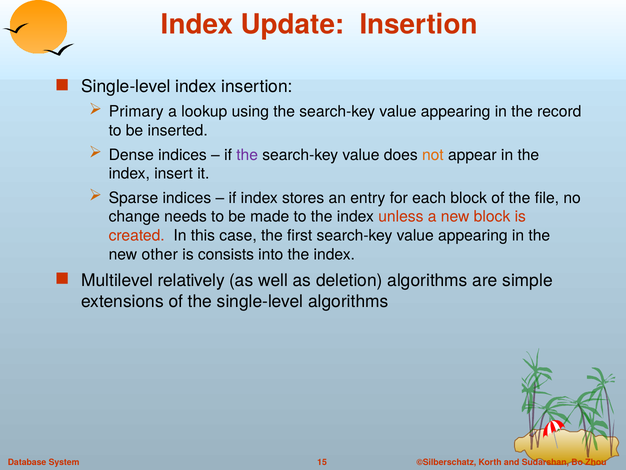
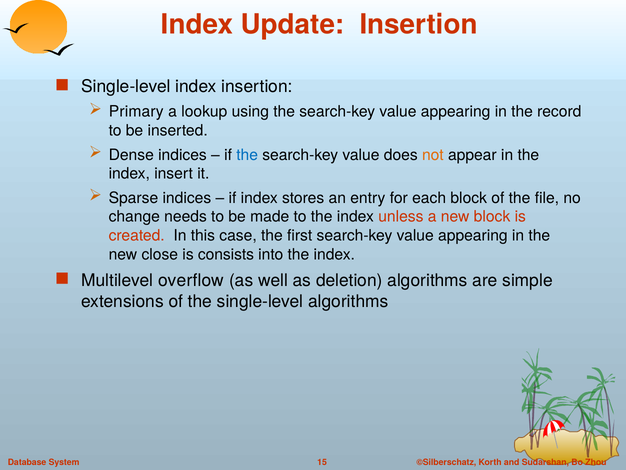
the colour: purple -> blue (247, 155)
other: other -> close (160, 254)
relatively: relatively -> overflow (191, 280)
